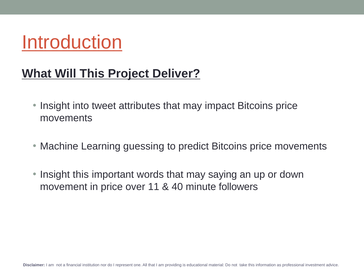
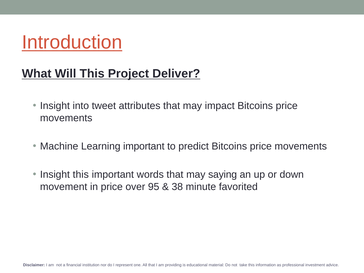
Learning guessing: guessing -> important (144, 146)
11: 11 -> 95 (154, 187)
40: 40 -> 38 (177, 187)
followers: followers -> favorited (238, 187)
